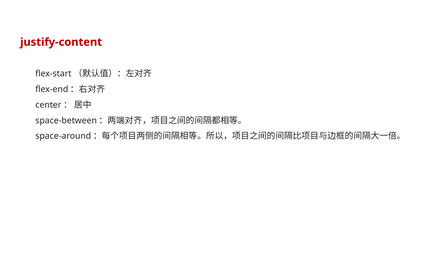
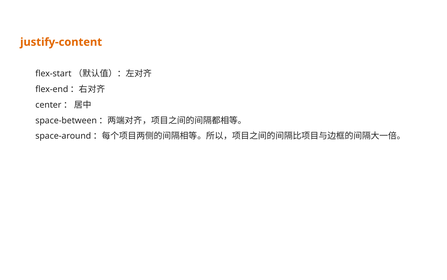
justify-content colour: red -> orange (61, 42)
